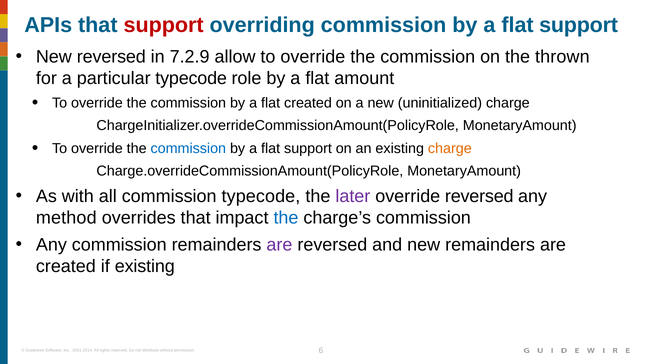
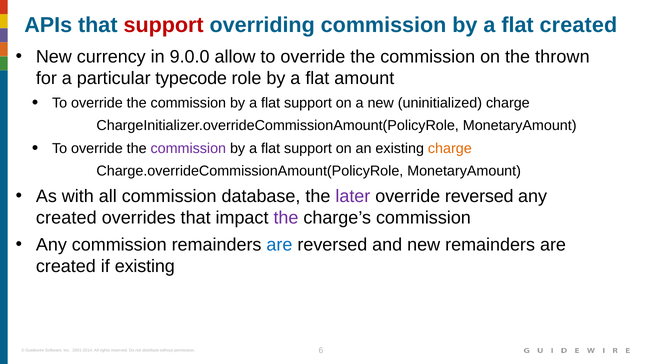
support: support -> created (578, 25)
New reversed: reversed -> currency (111, 57)
7.2.9: 7.2.9 -> 9.0.0 (190, 57)
created: created -> support (308, 103)
commission colour: blue -> purple (188, 148)
commission typecode: typecode -> database (261, 196)
method: method -> created (66, 217)
the colour: blue -> purple (286, 217)
are colour: purple -> blue (279, 244)
